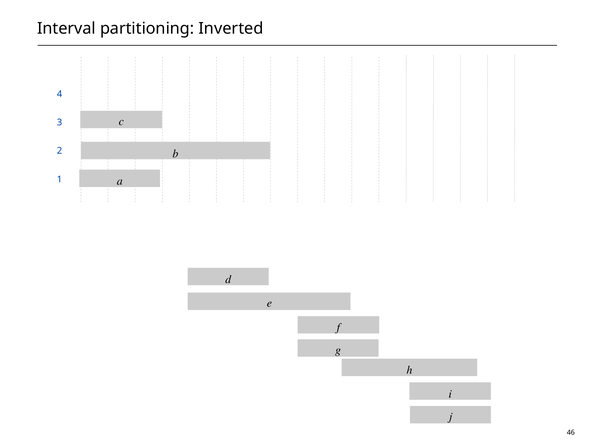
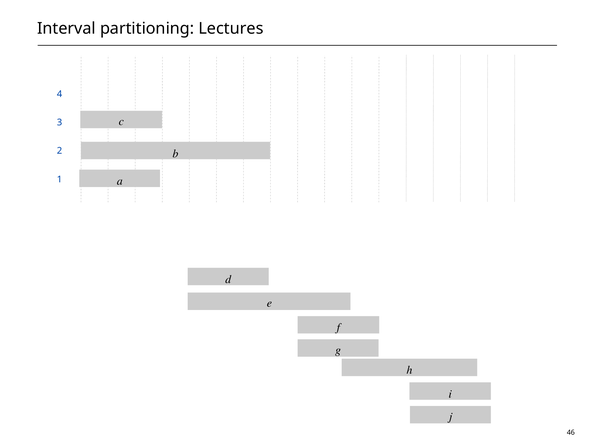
Inverted: Inverted -> Lectures (231, 28)
